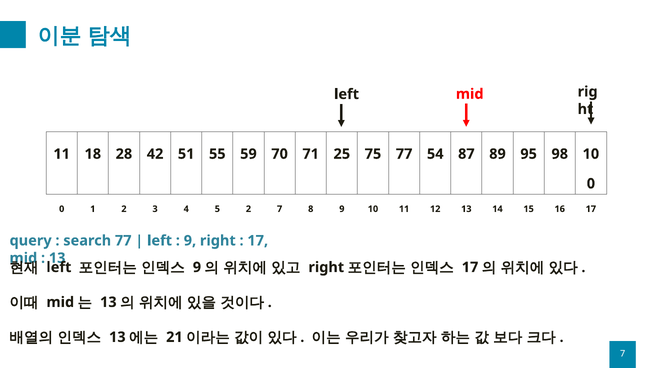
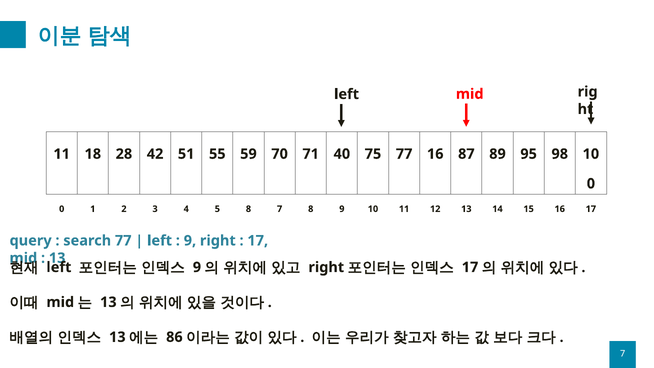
25: 25 -> 40 (342, 154)
77 54: 54 -> 16 (435, 154)
5 2: 2 -> 8 (248, 209)
21: 21 -> 86 (174, 337)
